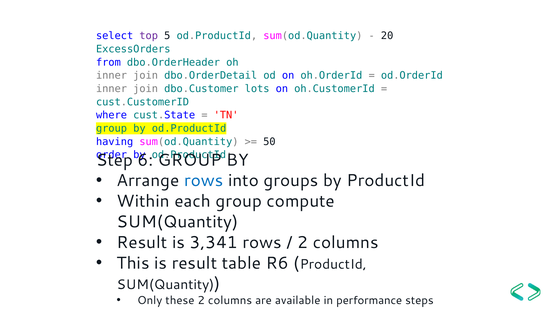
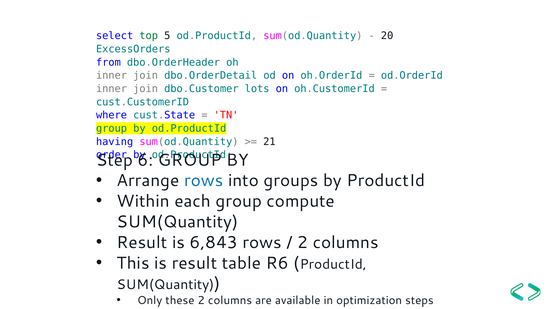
top colour: purple -> green (149, 36)
50: 50 -> 21 (269, 142)
3,341: 3,341 -> 6,843 (214, 242)
performance: performance -> optimization (369, 300)
